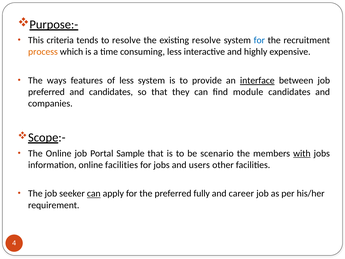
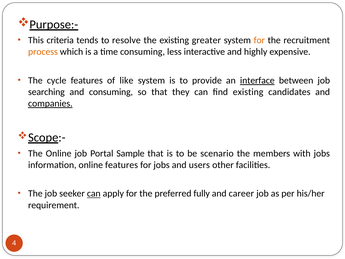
existing resolve: resolve -> greater (206, 40)
for colour: blue -> orange (259, 40)
ways: ways -> cycle (57, 80)
of less: less -> like (126, 80)
preferred: preferred -> searching (46, 92)
and candidates: candidates -> consuming (111, 92)
find module: module -> existing (248, 92)
companies underline: none -> present (50, 103)
with underline: present -> none (302, 153)
online facilities: facilities -> features (122, 165)
